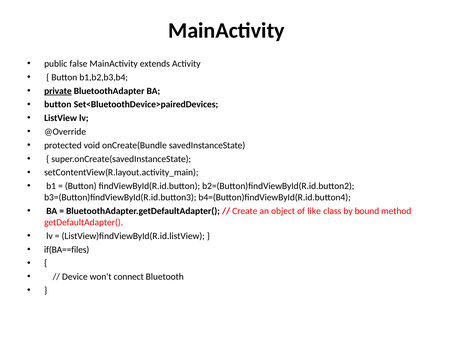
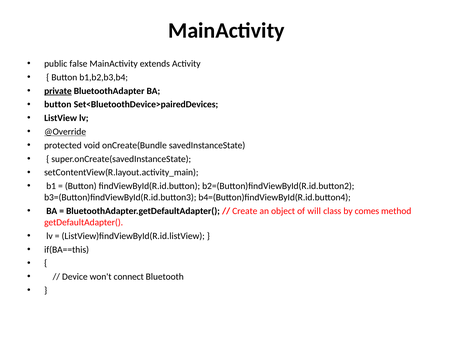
@Override underline: none -> present (65, 132)
like: like -> will (314, 211)
bound: bound -> comes (367, 211)
if(BA==files: if(BA==files -> if(BA==this (67, 249)
